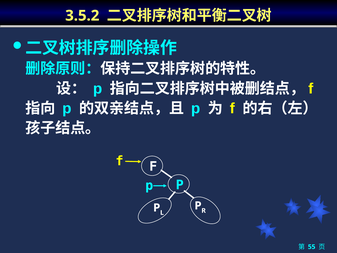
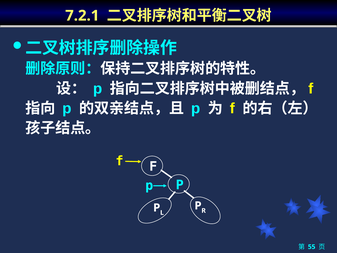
3.5.2: 3.5.2 -> 7.2.1 (82, 16)
